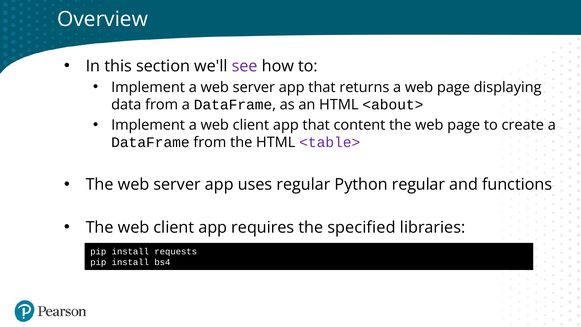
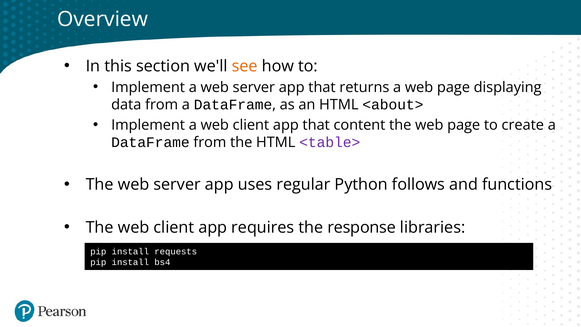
see colour: purple -> orange (245, 66)
Python regular: regular -> follows (418, 185)
specified: specified -> response (362, 227)
